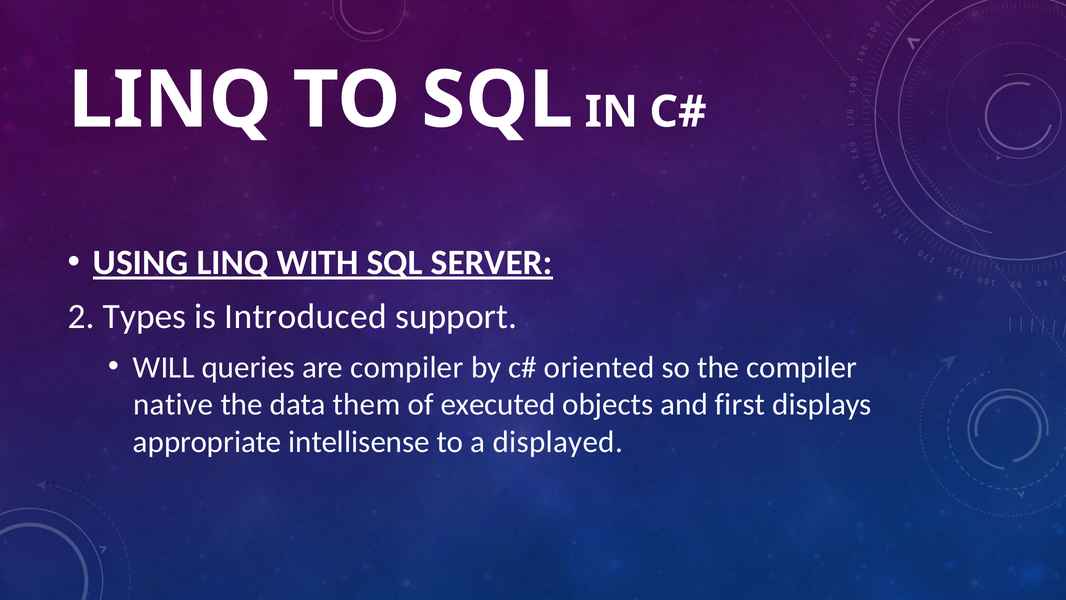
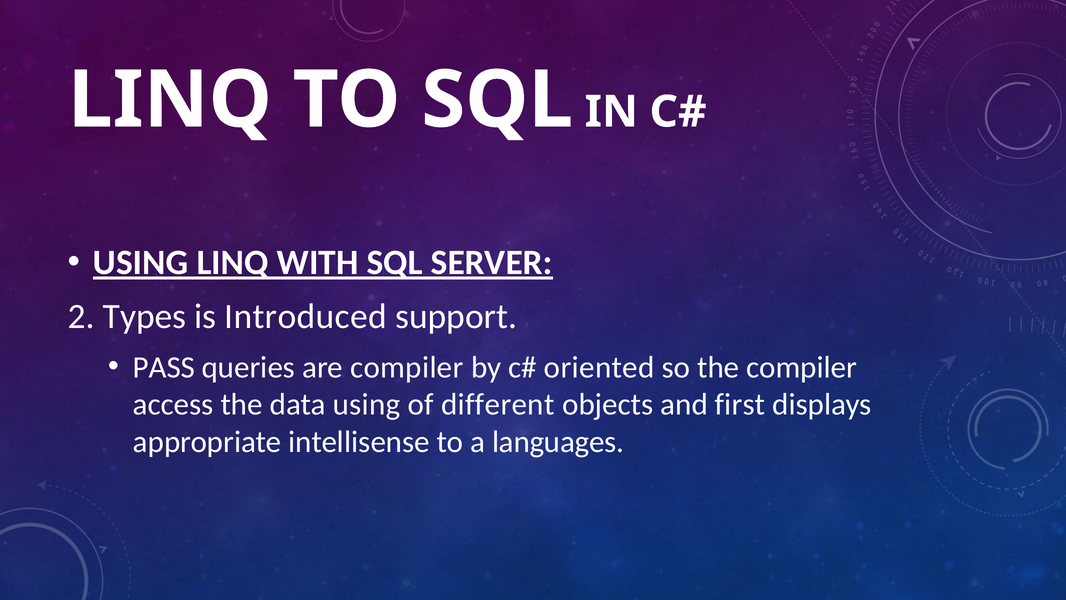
WILL: WILL -> PASS (164, 367)
native: native -> access (173, 404)
data them: them -> using (366, 404)
executed: executed -> different (498, 404)
displayed: displayed -> languages (558, 442)
